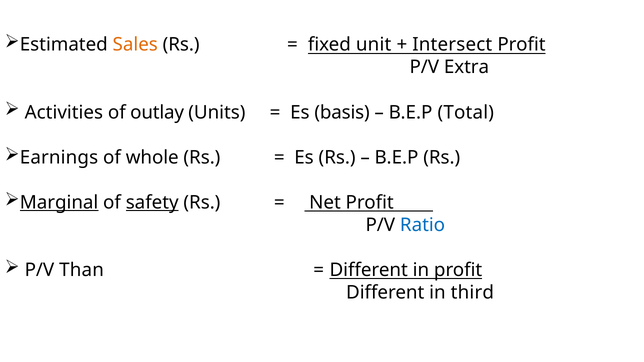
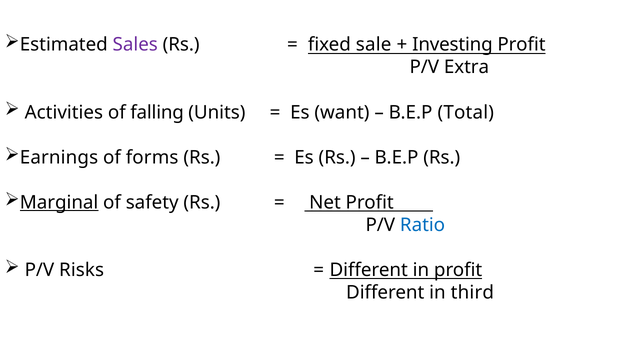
Sales colour: orange -> purple (135, 45)
unit: unit -> sale (374, 45)
Intersect: Intersect -> Investing (452, 45)
outlay: outlay -> falling (157, 112)
basis: basis -> want (342, 112)
whole: whole -> forms (152, 157)
safety underline: present -> none (152, 203)
Than: Than -> Risks (82, 270)
